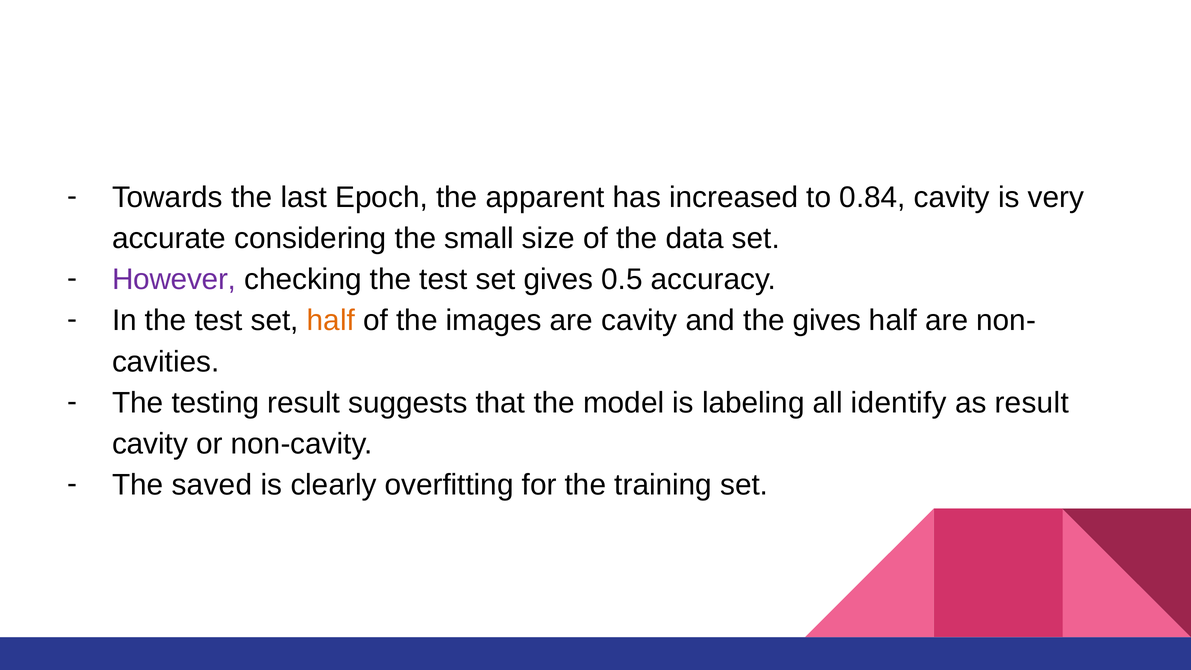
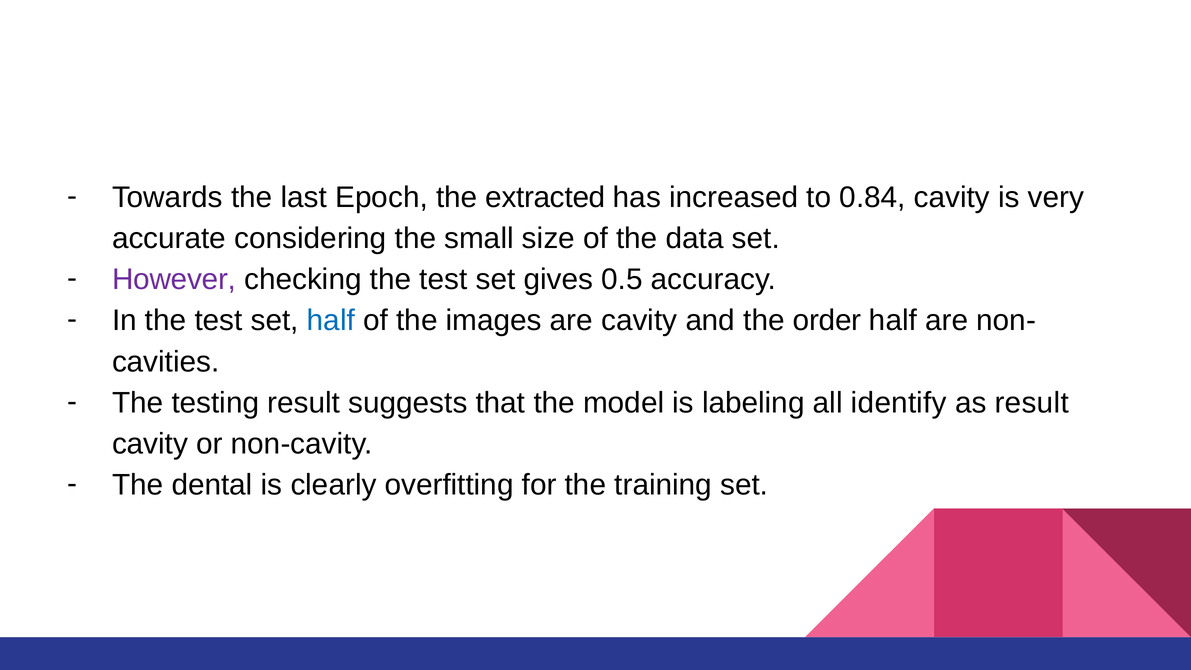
apparent: apparent -> extracted (545, 197)
half colour: orange -> blue (331, 321)
the gives: gives -> order (827, 321)
saved: saved -> dental (212, 485)
